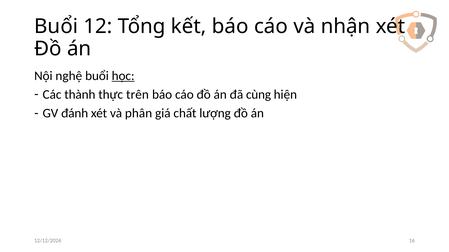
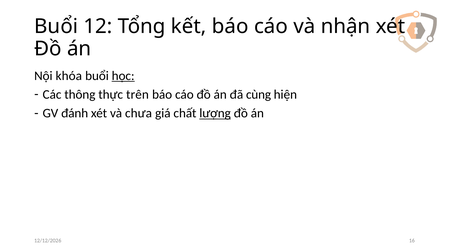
nghệ: nghệ -> khóa (69, 76)
thành: thành -> thông (80, 95)
phân: phân -> chưa (139, 114)
lượng underline: none -> present (215, 114)
